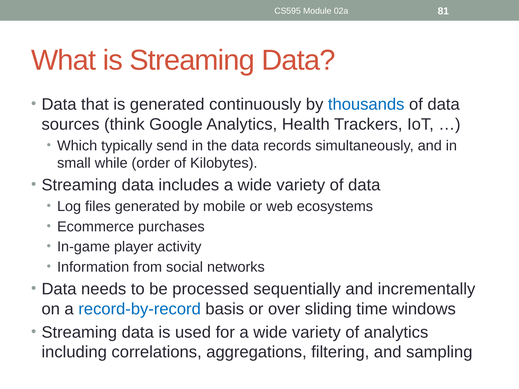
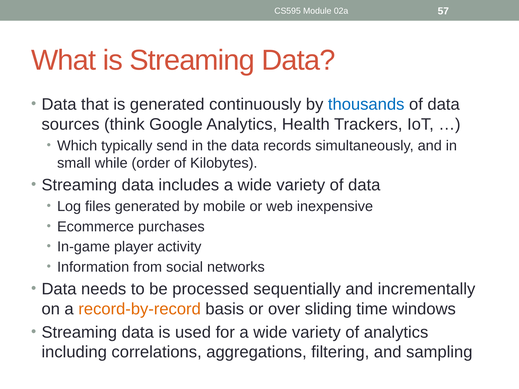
81: 81 -> 57 (443, 11)
ecosystems: ecosystems -> inexpensive (335, 207)
record-by-record colour: blue -> orange (140, 309)
